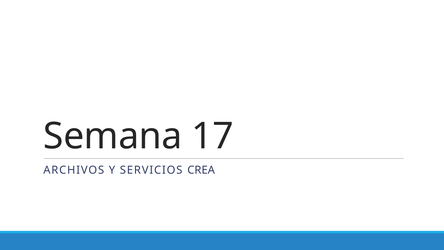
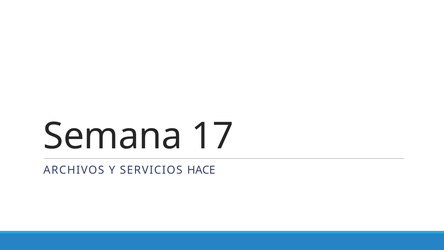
CREA: CREA -> HACE (201, 170)
